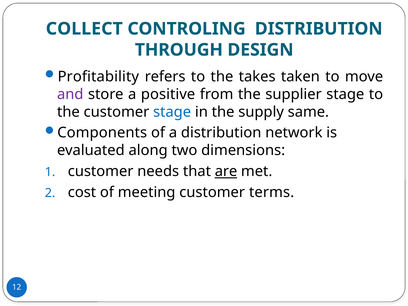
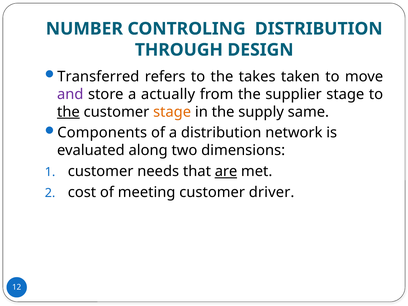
COLLECT: COLLECT -> NUMBER (84, 29)
Profitability: Profitability -> Transferred (98, 76)
positive: positive -> actually (168, 94)
the underline: none -> present (68, 112)
stage colour: blue -> orange (172, 112)
terms: terms -> driver (272, 192)
